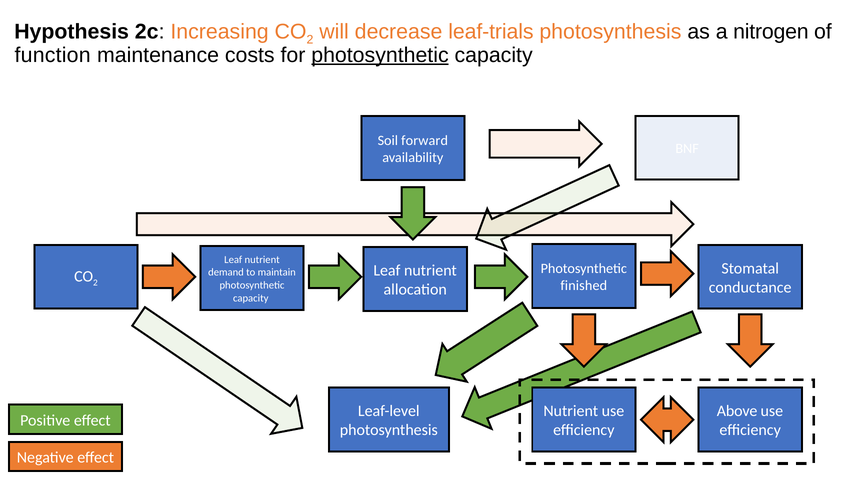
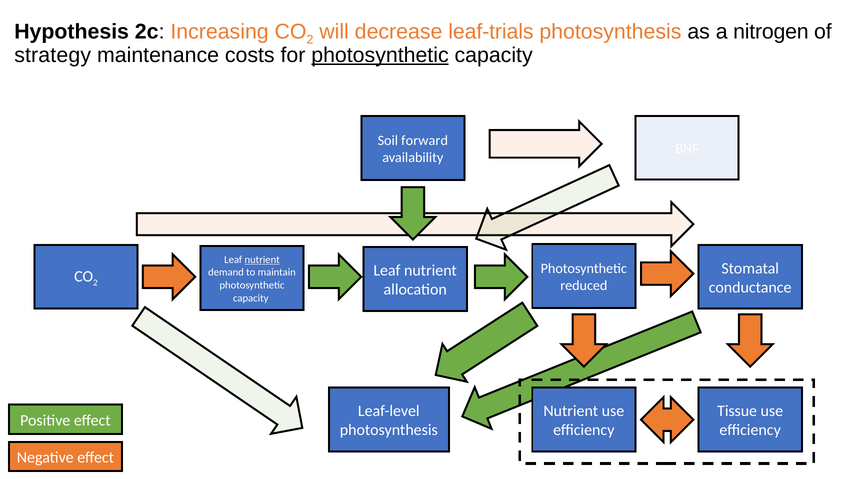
function: function -> strategy (53, 55)
nutrient underline: none -> present (262, 260)
finished: finished -> reduced (584, 286)
Above: Above -> Tissue (737, 411)
